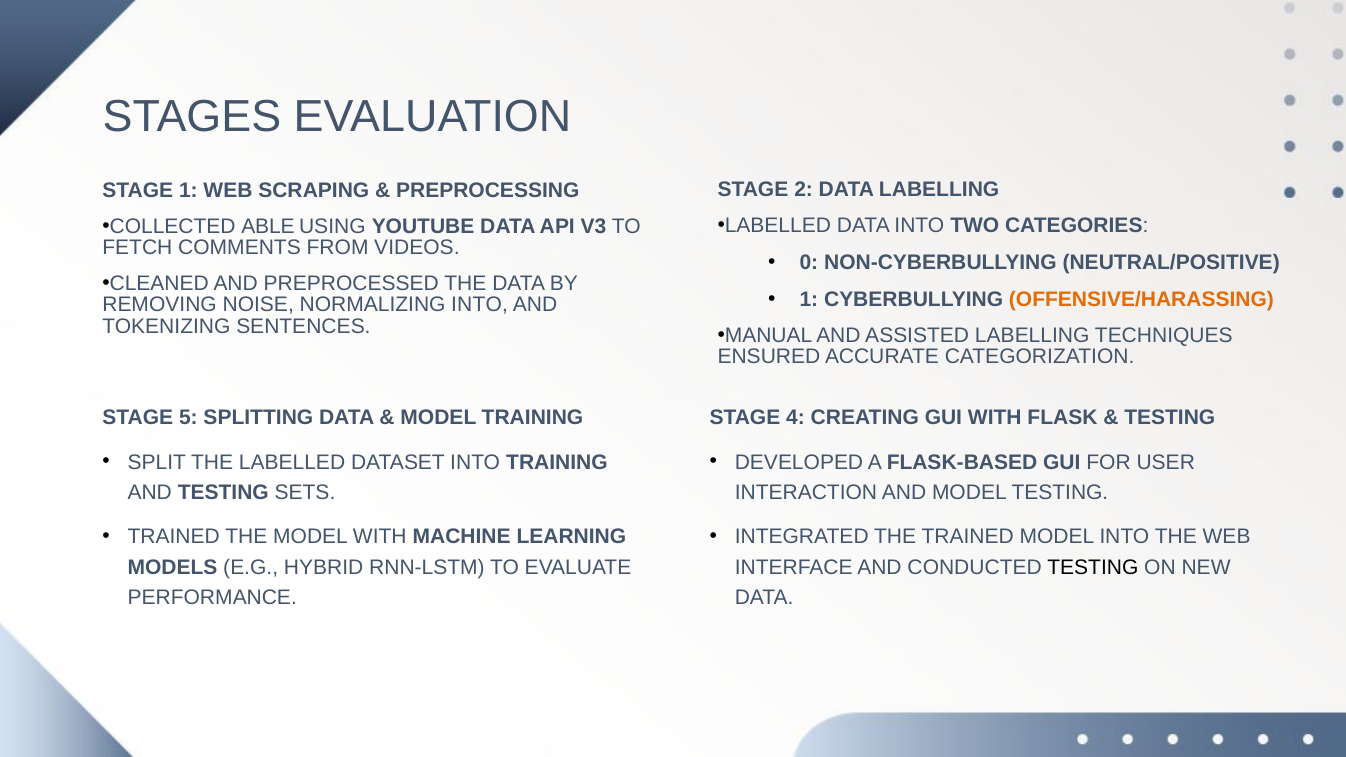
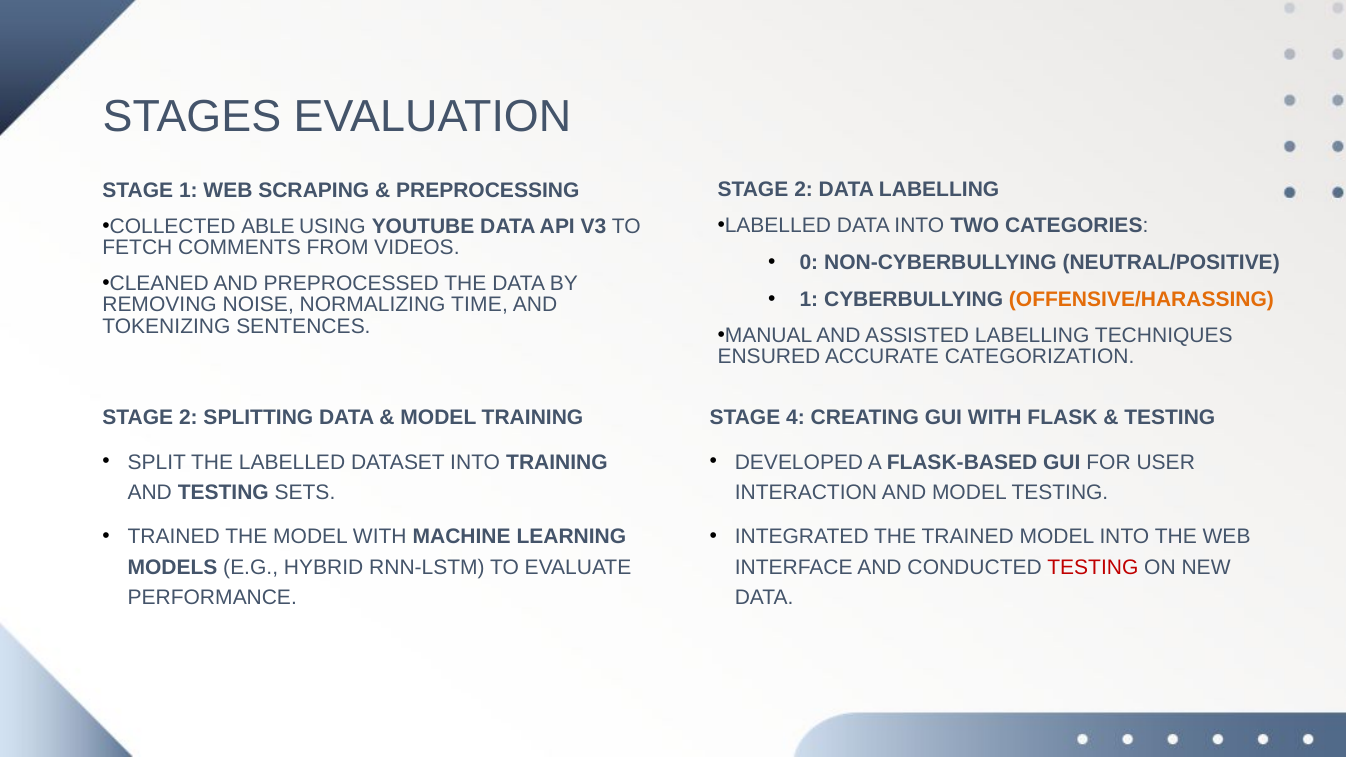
NORMALIZING INTO: INTO -> TIME (480, 305)
5: 5 -> 2 (188, 418)
TESTING colour: black -> red (1093, 567)
